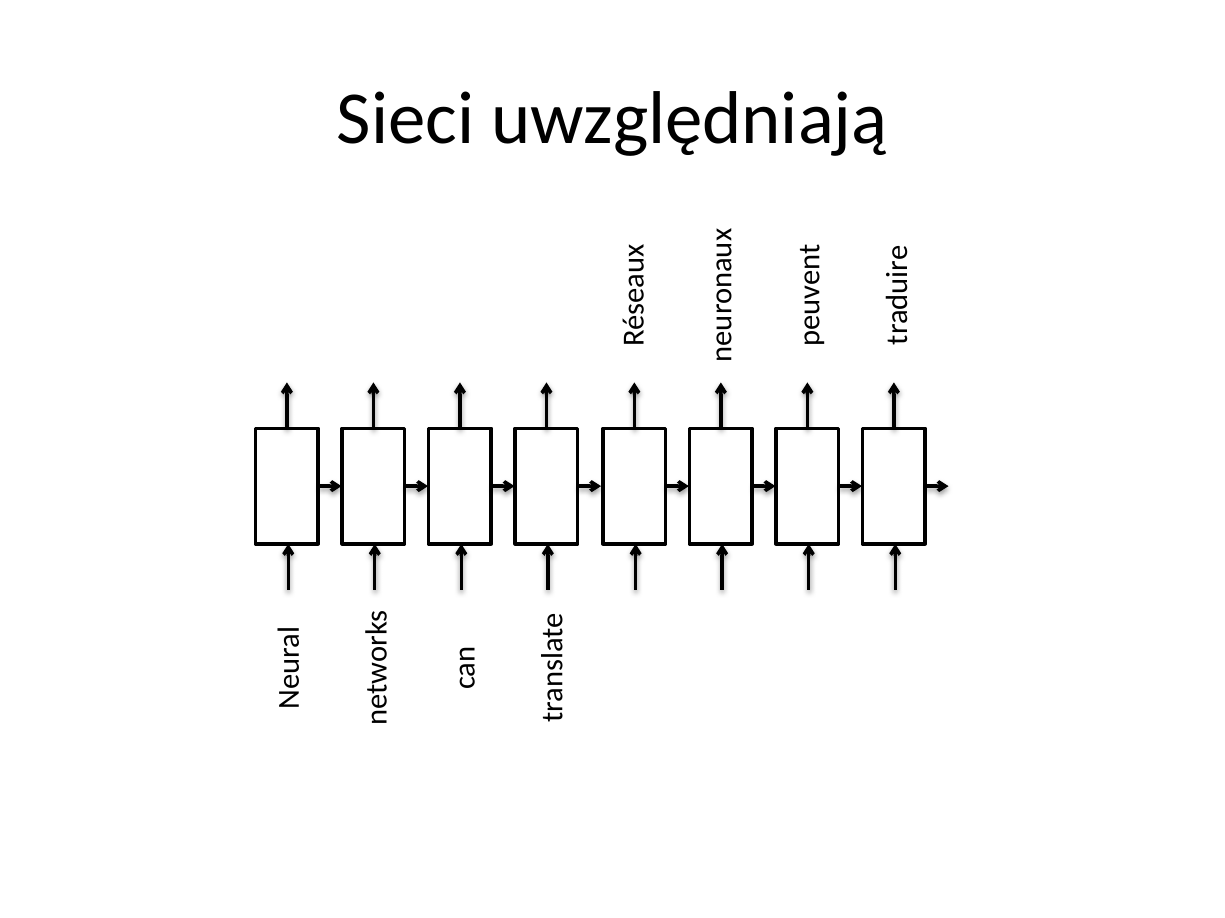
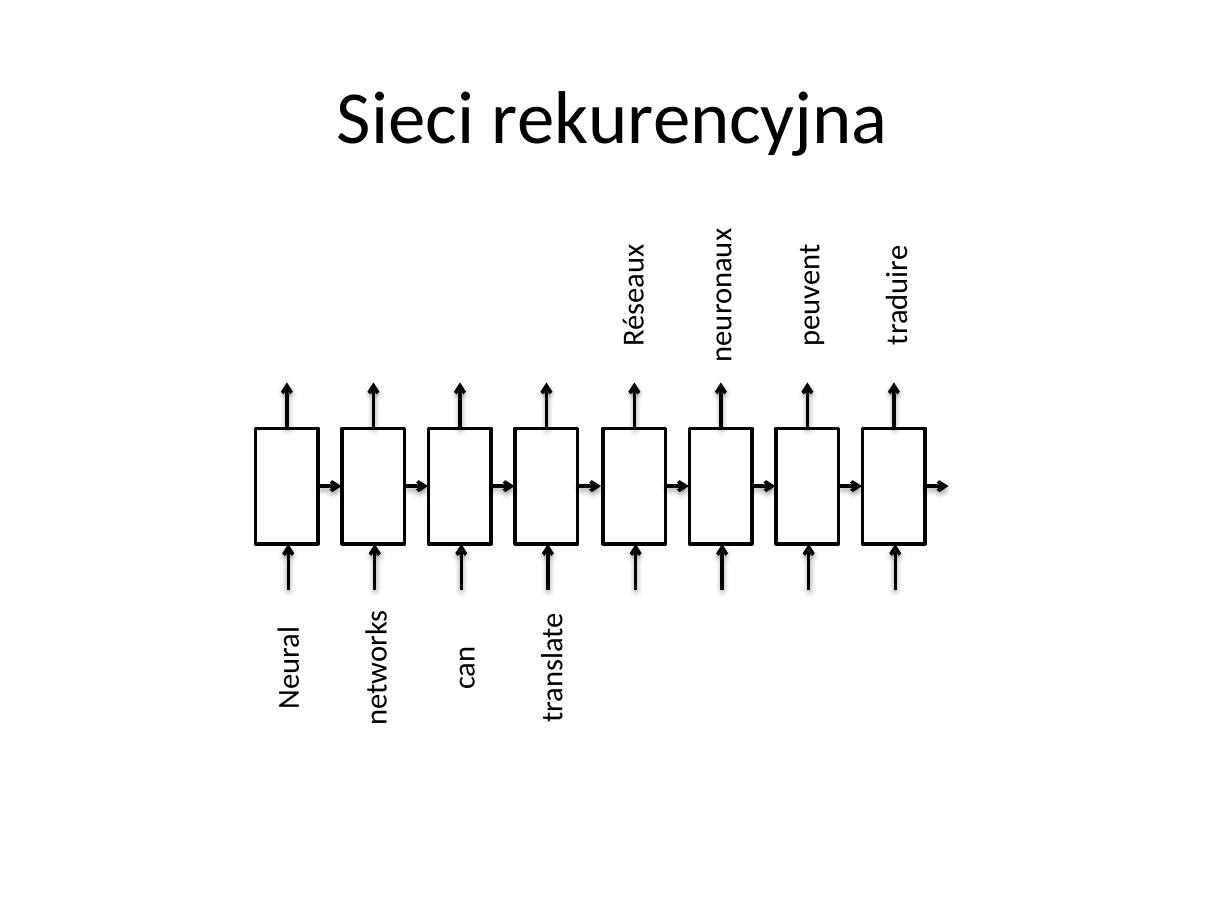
uwzględniają: uwzględniają -> rekurencyjna (689, 119)
